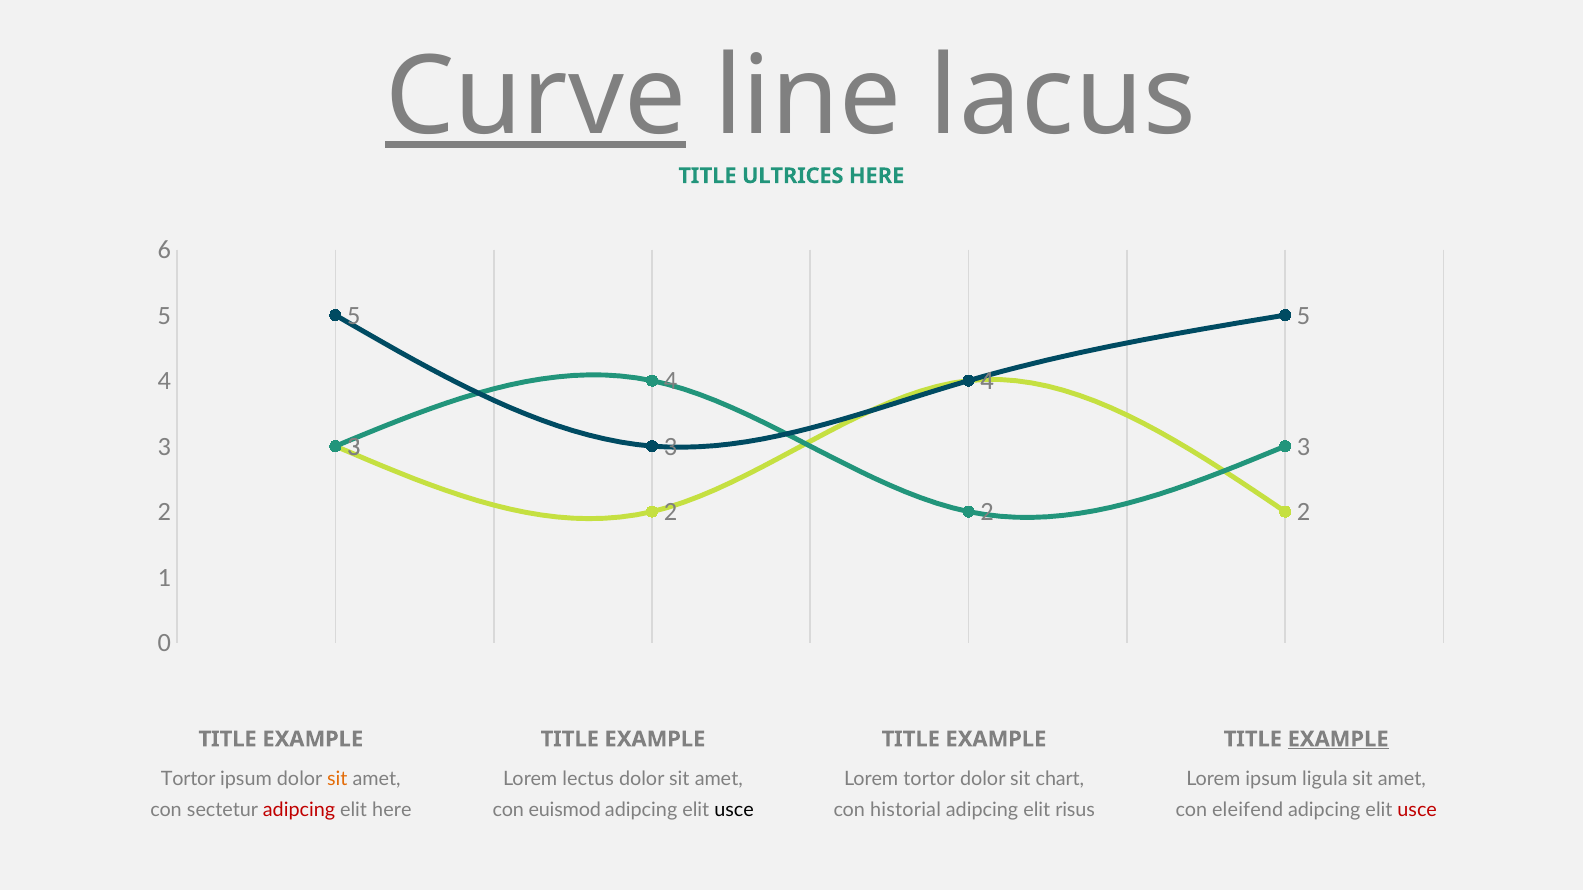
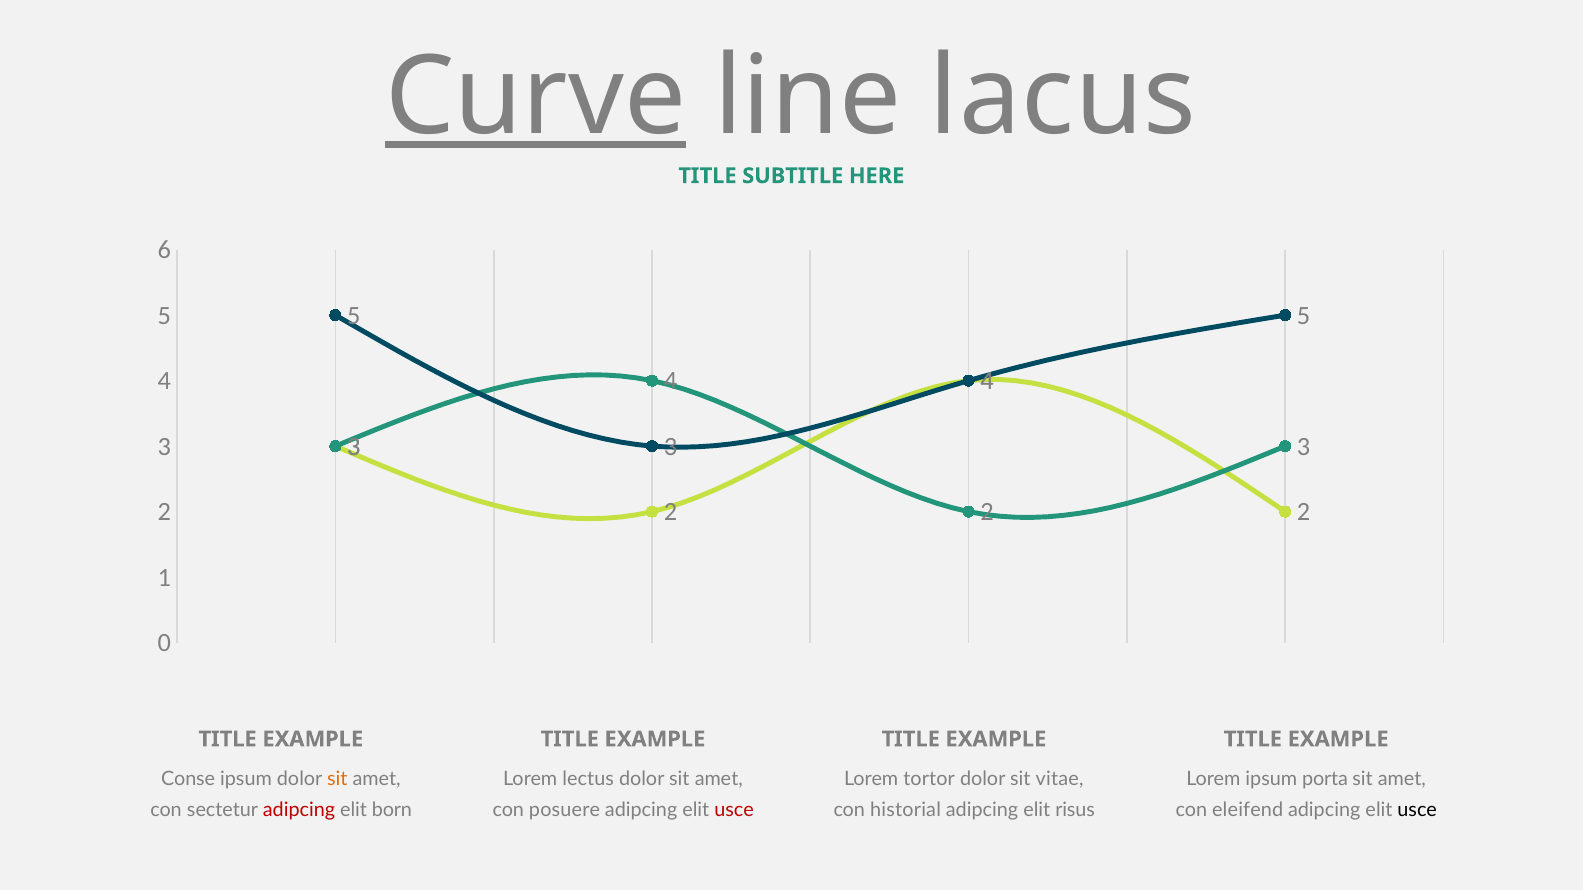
ULTRICES: ULTRICES -> SUBTITLE (793, 176)
EXAMPLE underline: present -> none (1338, 739)
Tortor: Tortor -> Conse (188, 779)
chart: chart -> vitae (1060, 779)
ligula: ligula -> porta (1325, 779)
elit here: here -> born (392, 810)
euismod: euismod -> posuere (565, 810)
usce colour: black -> red (734, 810)
usce colour: red -> black (1417, 810)
